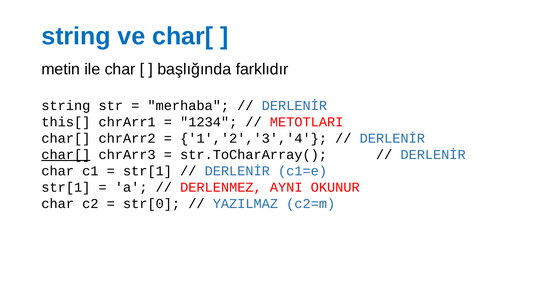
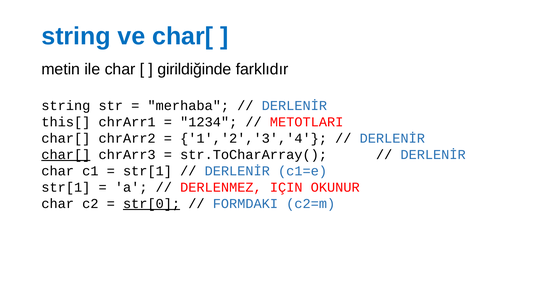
başlığında: başlığında -> girildiğinde (194, 69)
AYNI: AYNI -> IÇIN (286, 187)
str[0 underline: none -> present (152, 204)
YAZILMAZ: YAZILMAZ -> FORMDAKI (245, 204)
